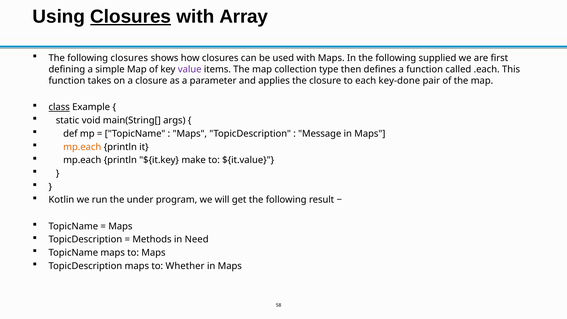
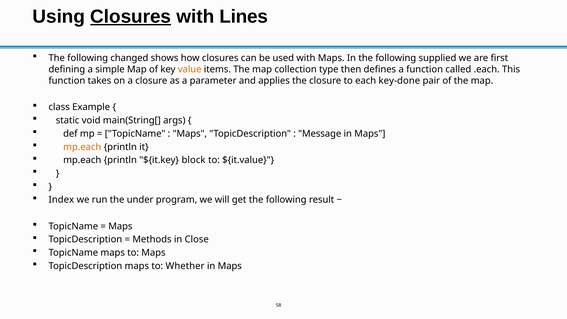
Array: Array -> Lines (244, 17)
following closures: closures -> changed (129, 58)
value colour: purple -> orange (190, 69)
class underline: present -> none (59, 107)
make: make -> block (194, 160)
Kotlin: Kotlin -> Index (61, 200)
Need: Need -> Close (197, 239)
